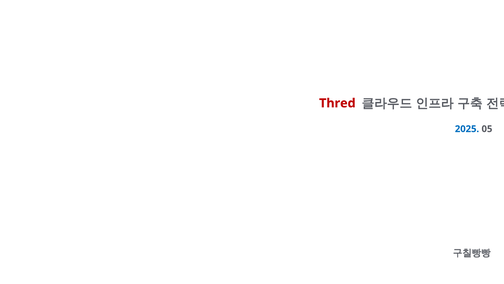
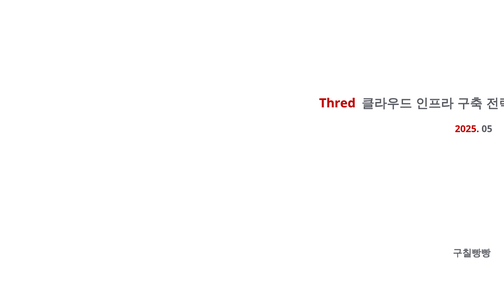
2025 colour: blue -> red (467, 129)
